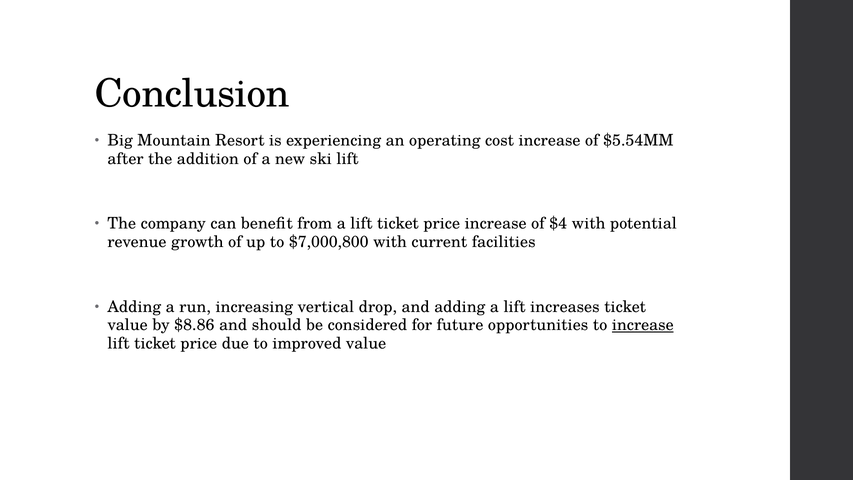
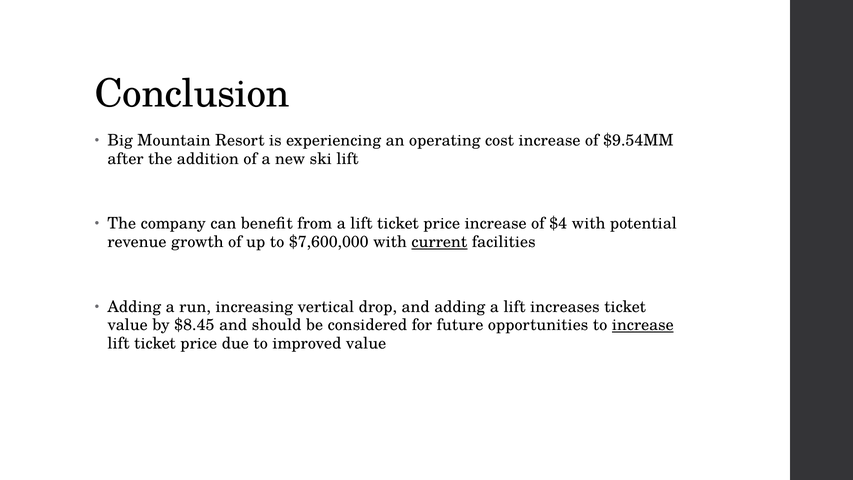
$5.54MM: $5.54MM -> $9.54MM (638, 140)
$7,000,800: $7,000,800 -> $7,600,000 (329, 242)
current underline: none -> present (439, 242)
$8.86: $8.86 -> $8.45 (194, 325)
